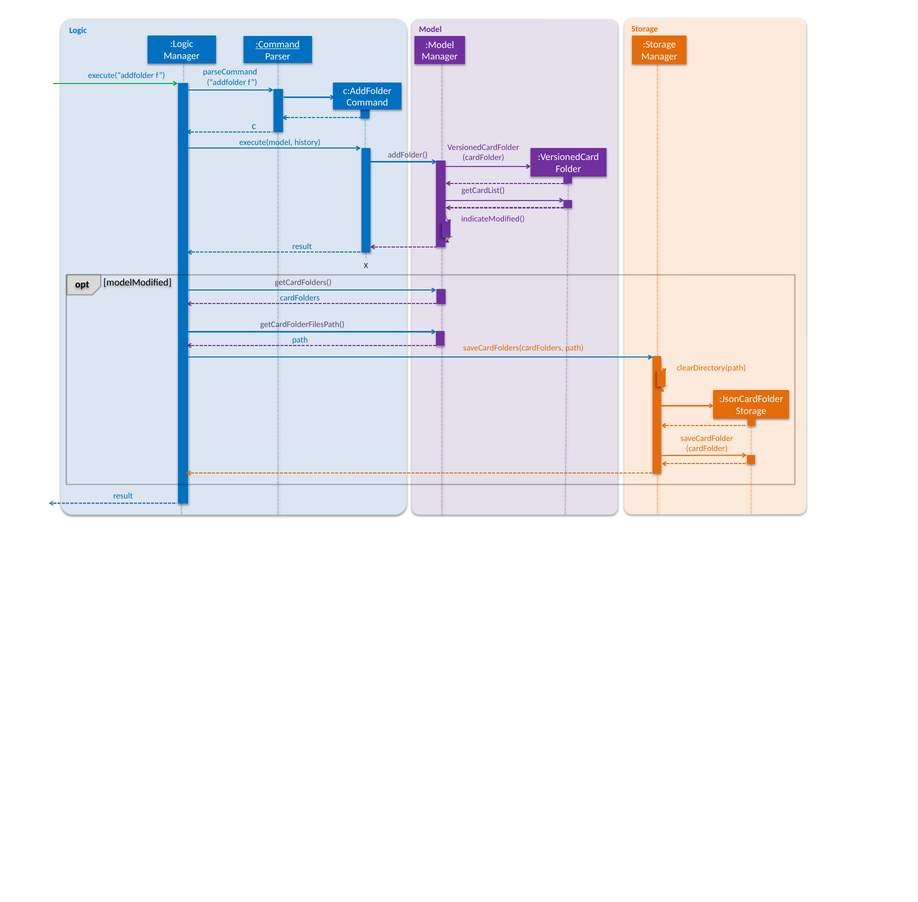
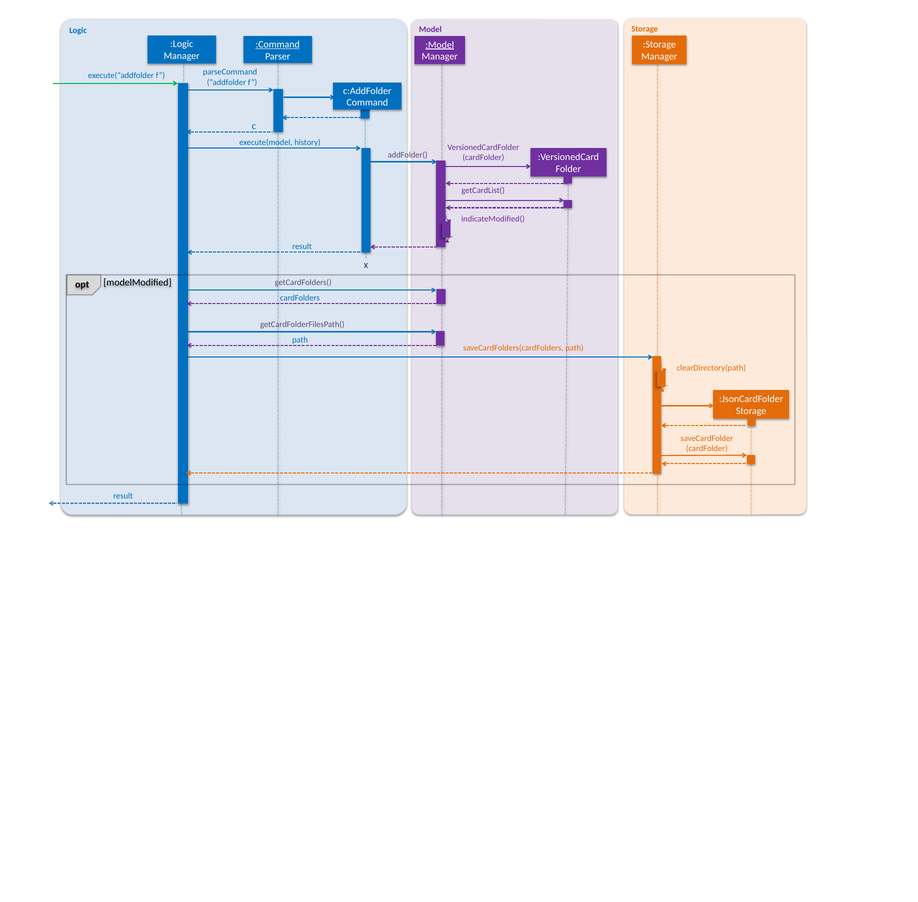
:Model underline: none -> present (440, 45)
